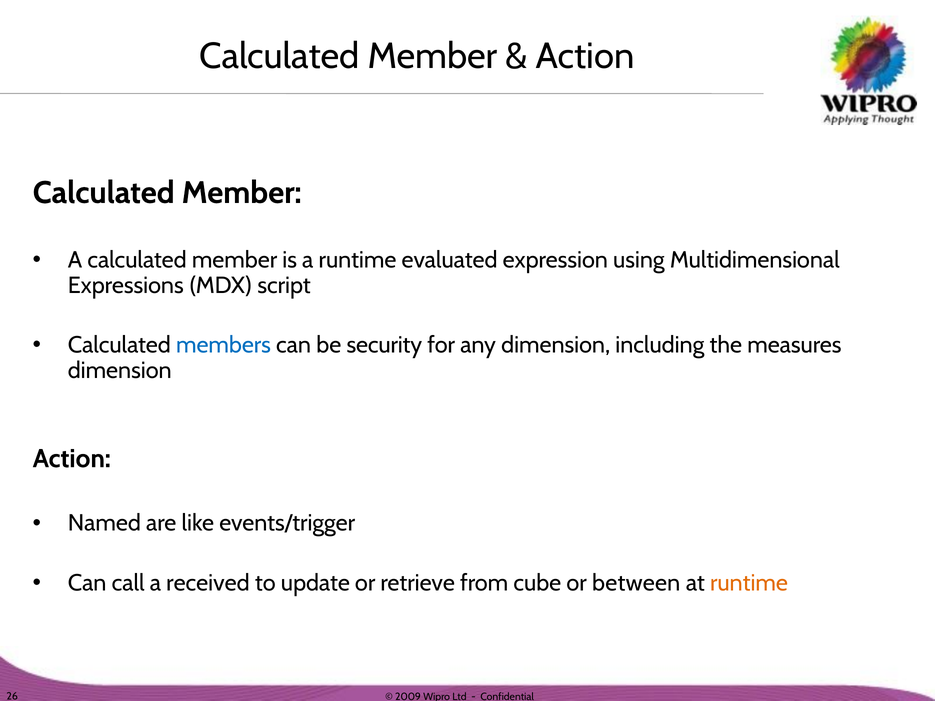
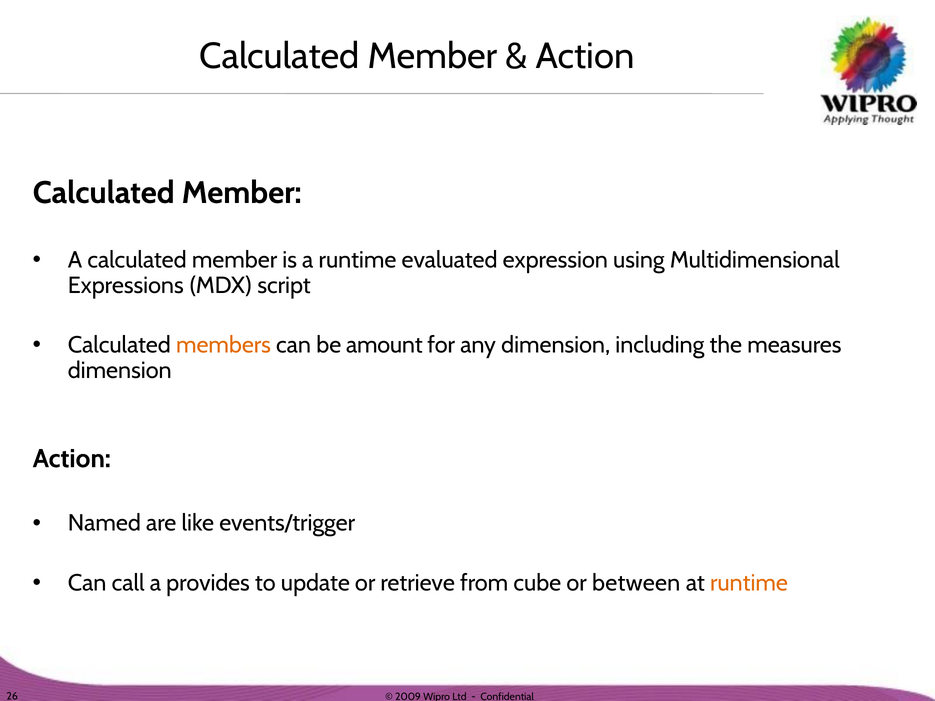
members colour: blue -> orange (223, 345)
security: security -> amount (384, 345)
received: received -> provides (208, 583)
